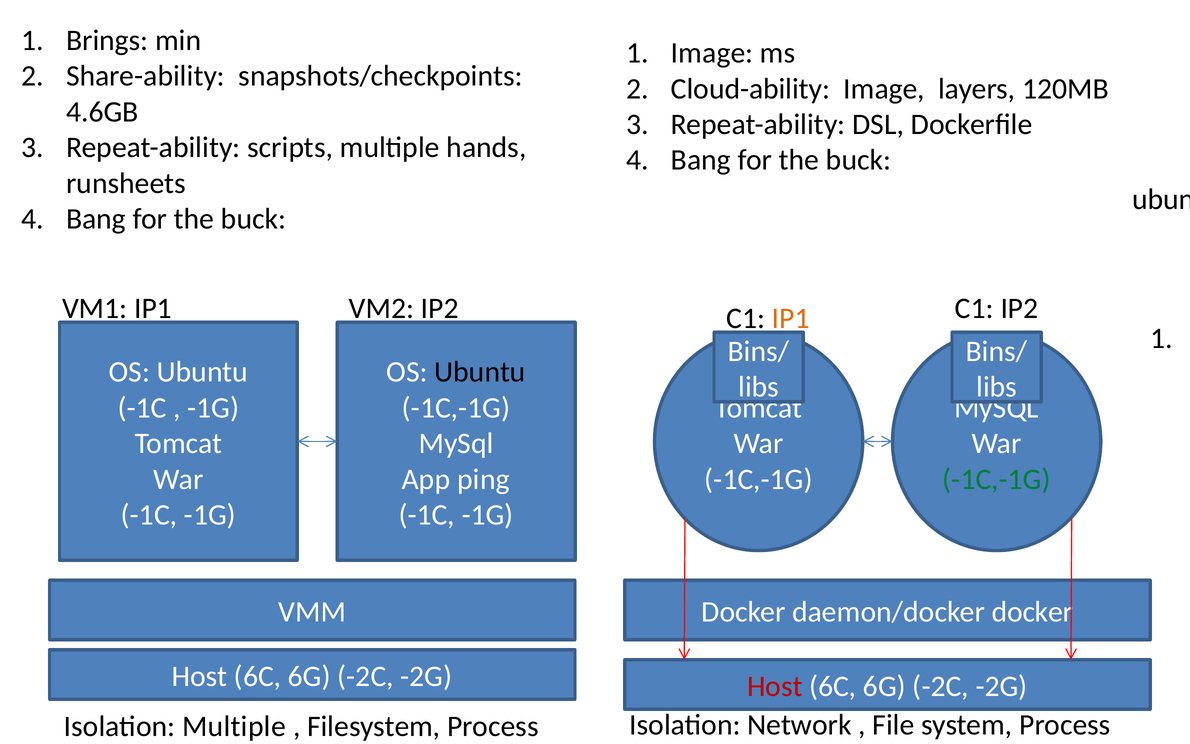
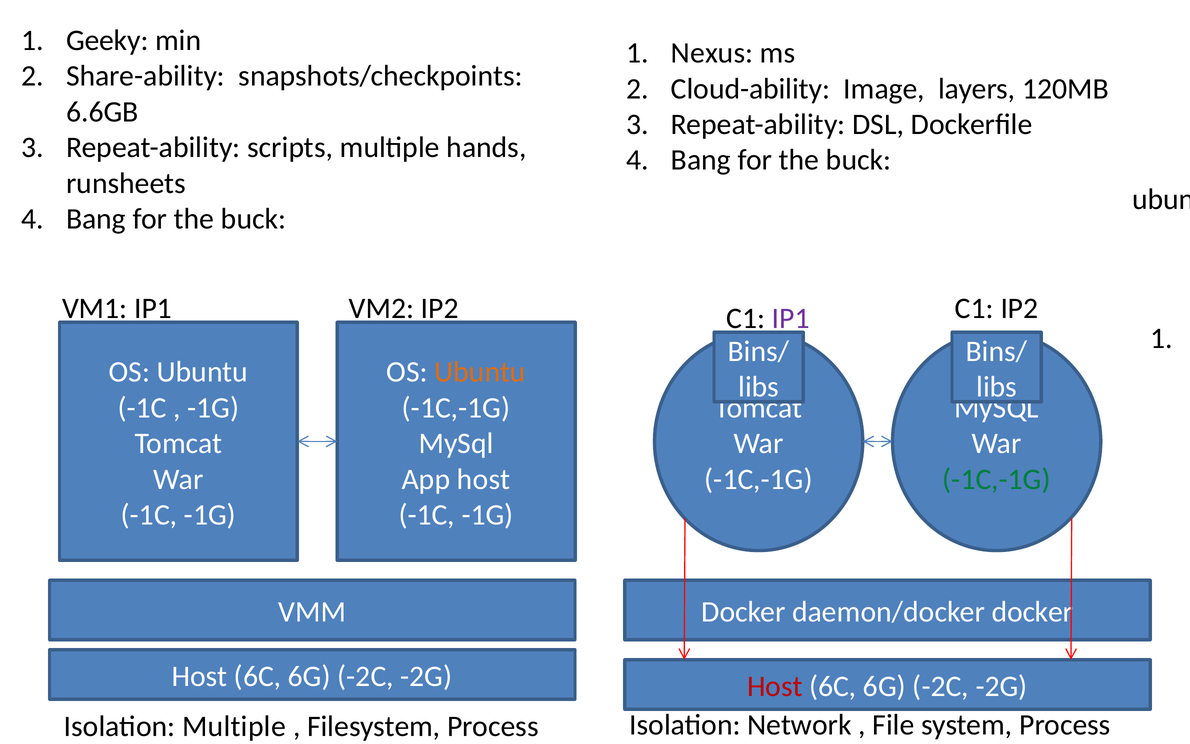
Brings: Brings -> Geeky (107, 40)
Image: Image -> Nexus (712, 53)
4.6GB: 4.6GB -> 6.6GB (102, 112)
IP1 colour: orange -> purple (791, 318)
Ubuntu colour: black -> orange (480, 372)
App ping: ping -> host (484, 479)
